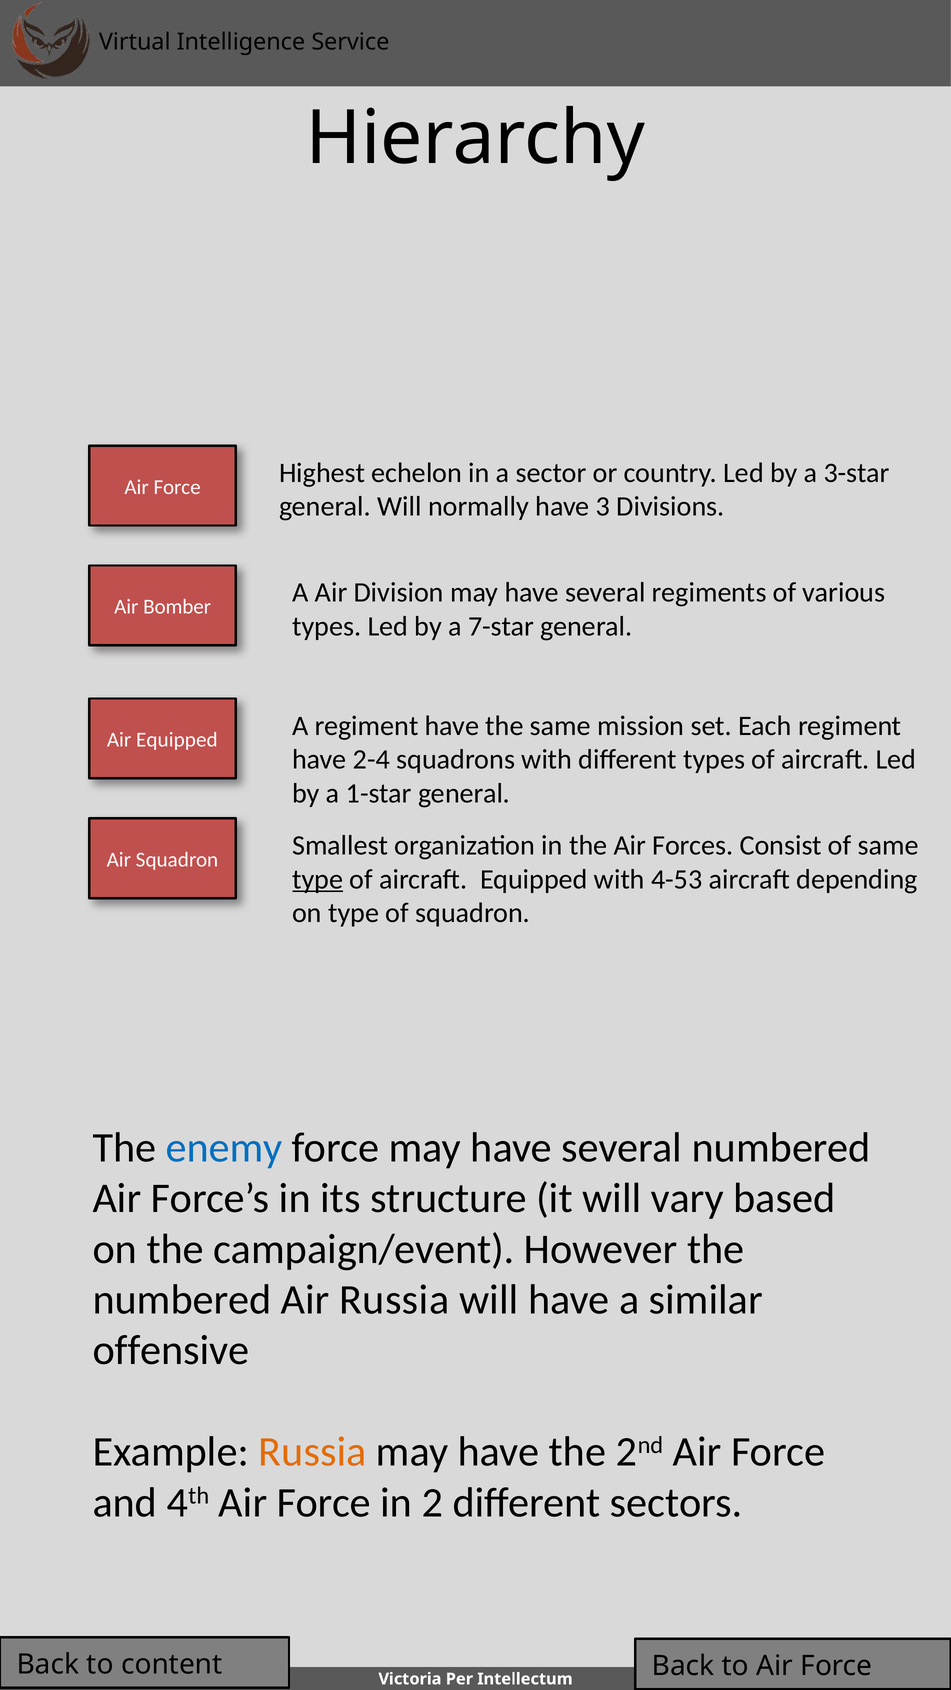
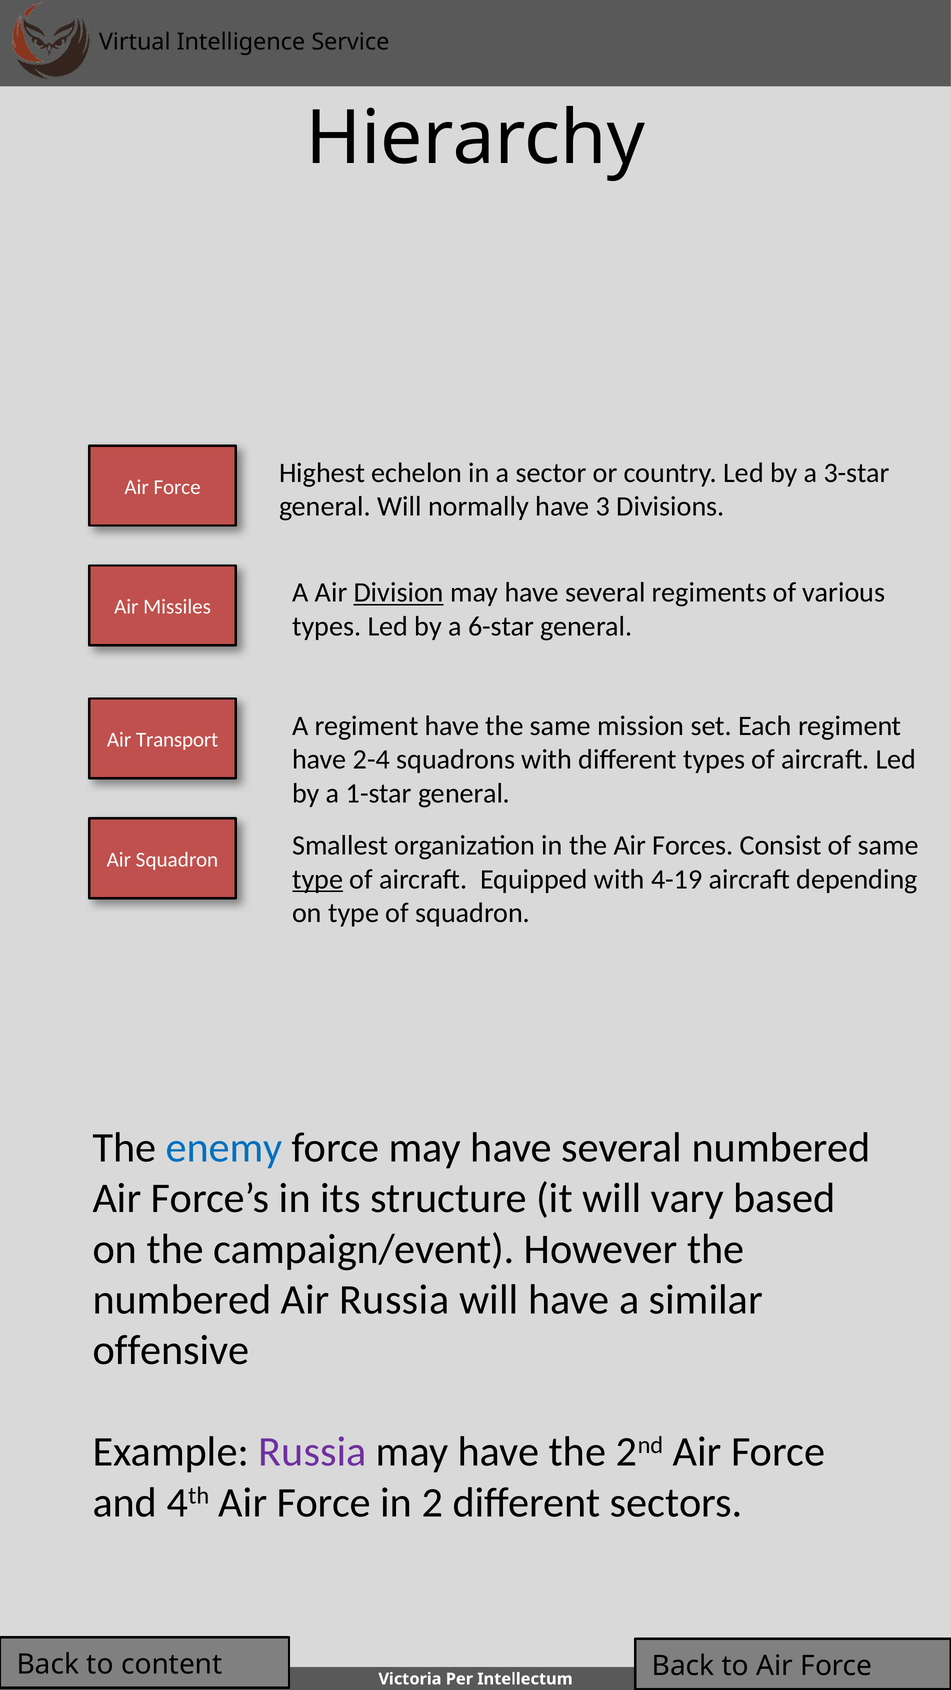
Division underline: none -> present (399, 593)
Bomber: Bomber -> Missiles (177, 607)
7-star: 7-star -> 6-star (501, 627)
Air Equipped: Equipped -> Transport (177, 740)
4-53: 4-53 -> 4-19 (677, 880)
Russia colour: orange -> purple (313, 1452)
